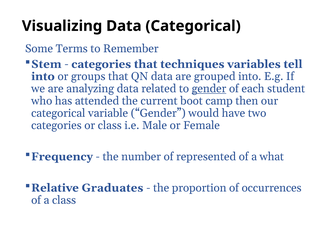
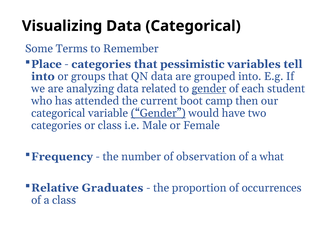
Stem: Stem -> Place (46, 64)
techniques: techniques -> pessimistic (192, 64)
Gender underline: none -> present (158, 113)
represented: represented -> observation (206, 157)
